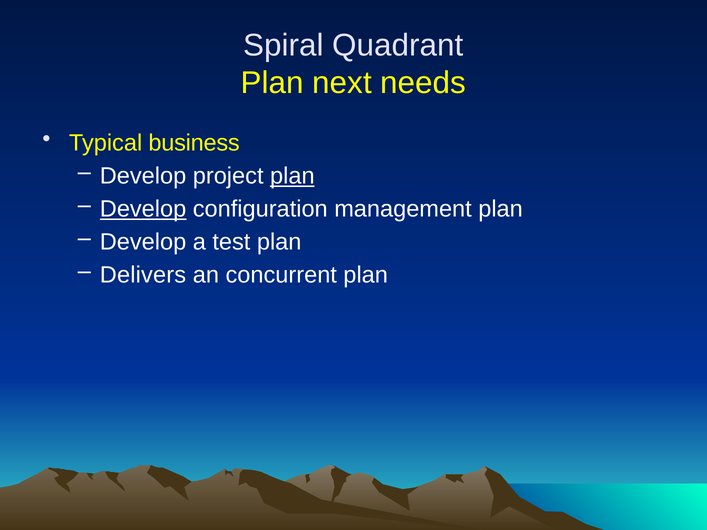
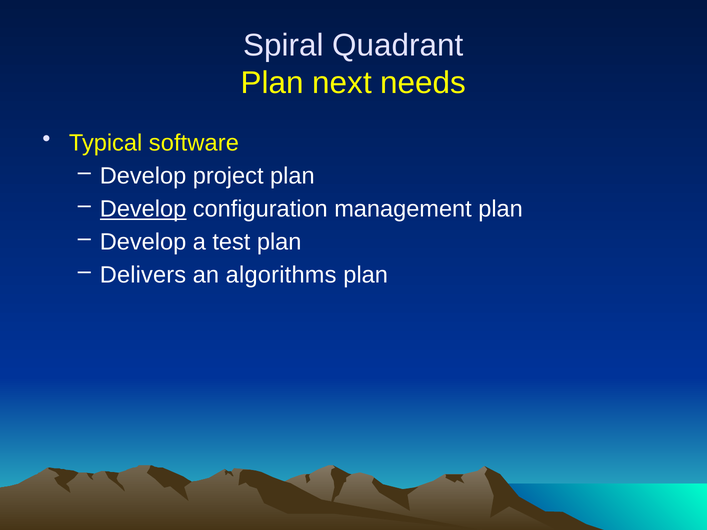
business: business -> software (194, 143)
plan underline: present -> none (292, 176)
concurrent: concurrent -> algorithms (281, 275)
